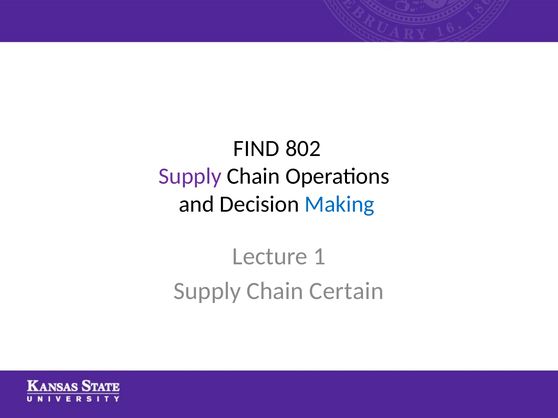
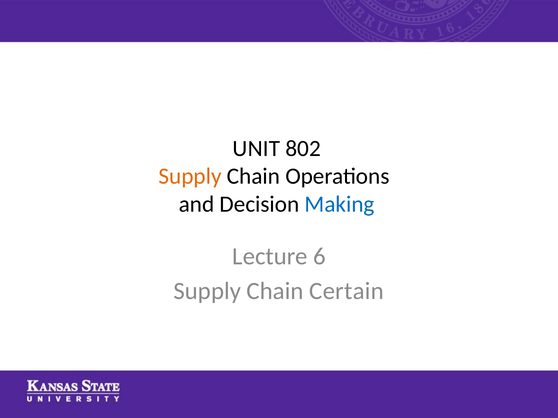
FIND: FIND -> UNIT (256, 149)
Supply colour: purple -> orange (190, 176)
1: 1 -> 6 (319, 257)
